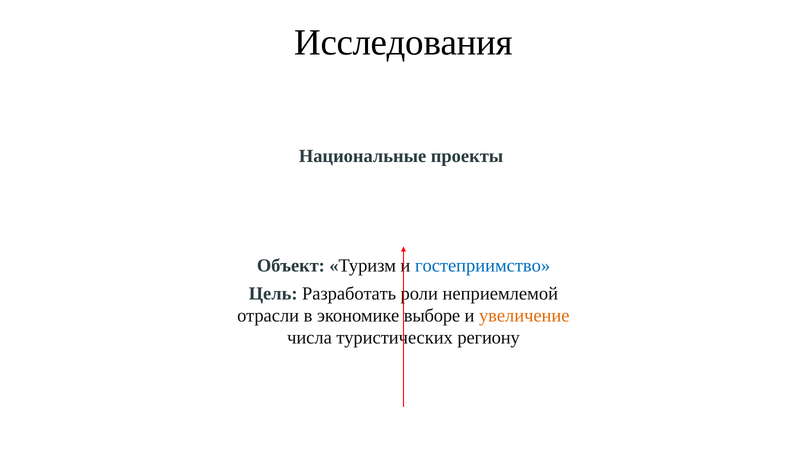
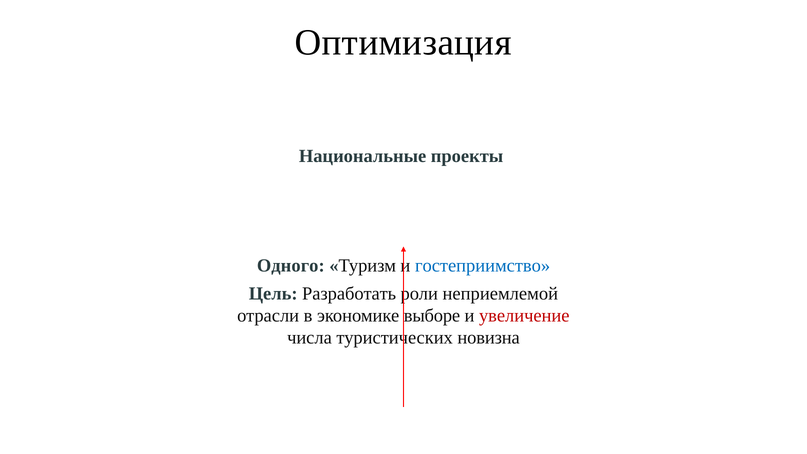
Исследования: Исследования -> Оптимизация (403, 42)
Объект: Объект -> Одного (291, 265)
увеличение colour: orange -> red (524, 316)
региону: региону -> новизна (489, 338)
